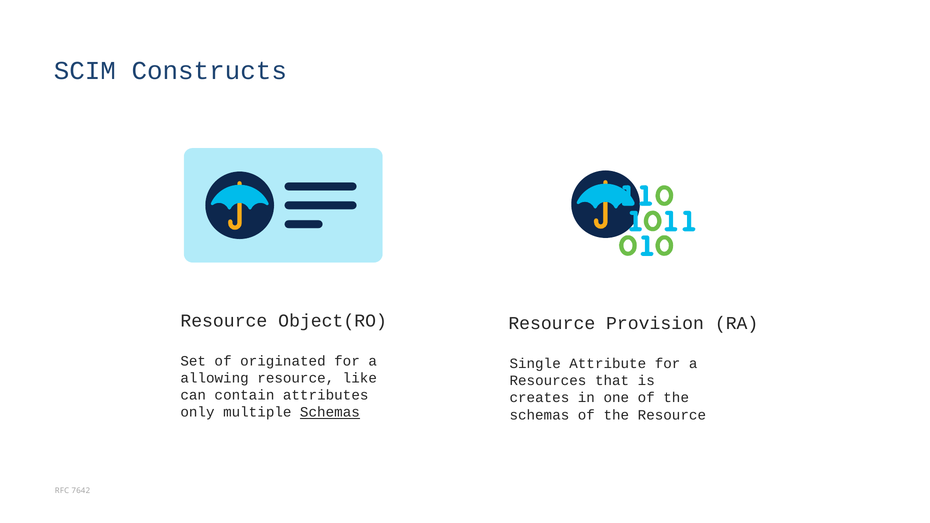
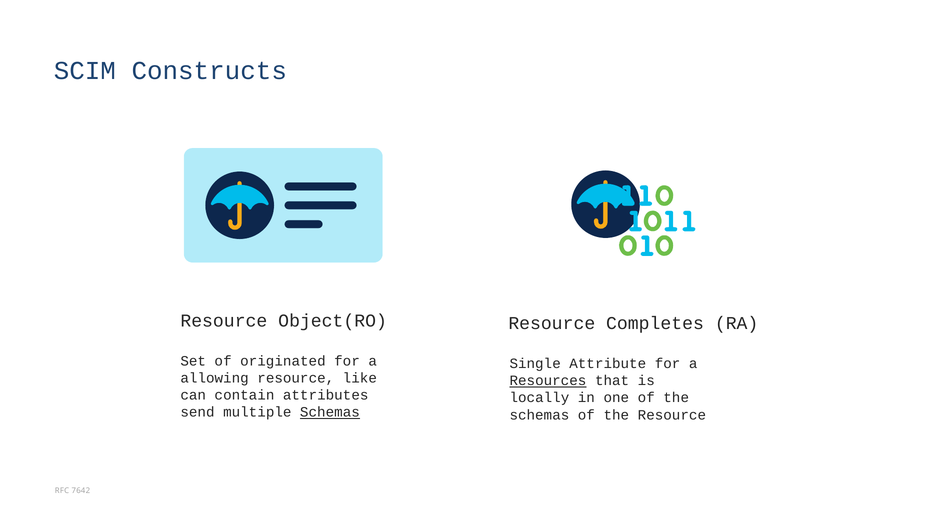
Provision: Provision -> Completes (655, 323)
Resources underline: none -> present (548, 381)
creates: creates -> locally (539, 398)
only: only -> send (197, 412)
